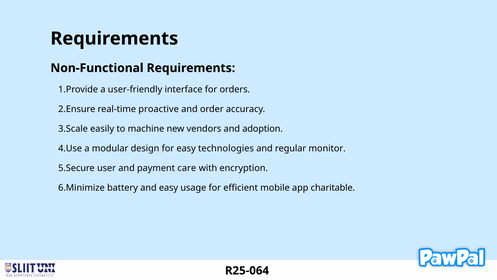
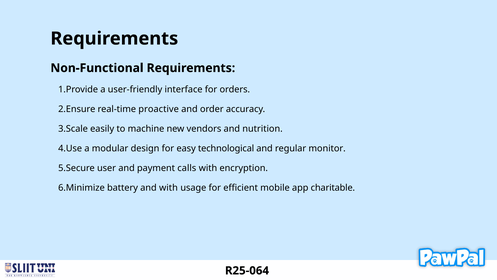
adoption: adoption -> nutrition (263, 129)
technologies: technologies -> technological (226, 148)
care: care -> calls (187, 168)
and easy: easy -> with (168, 188)
